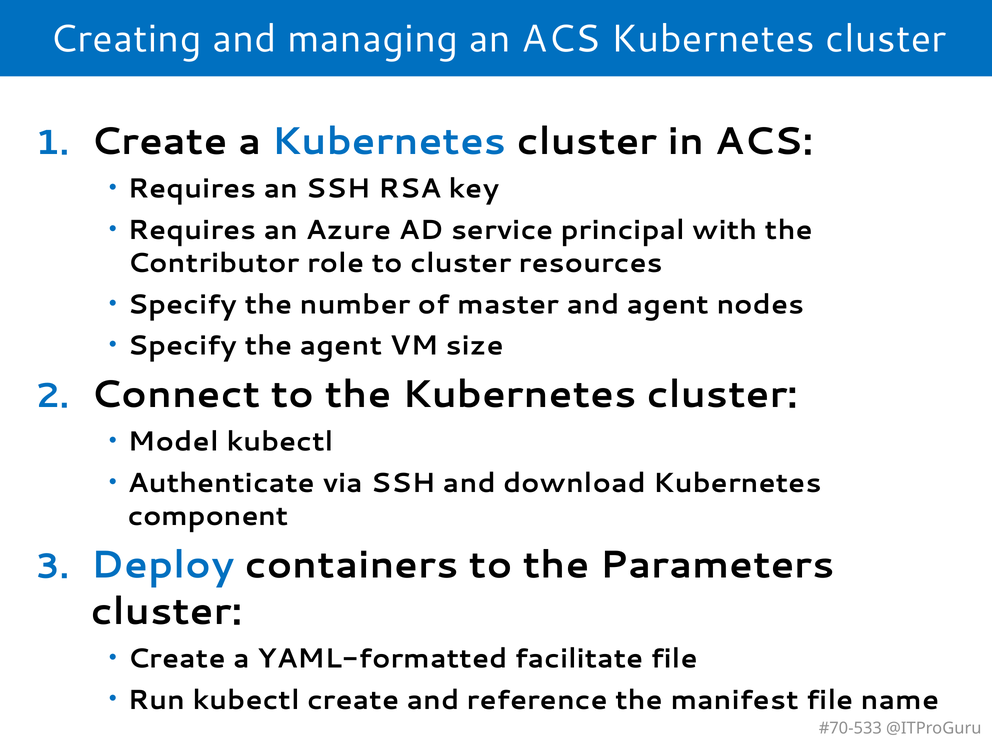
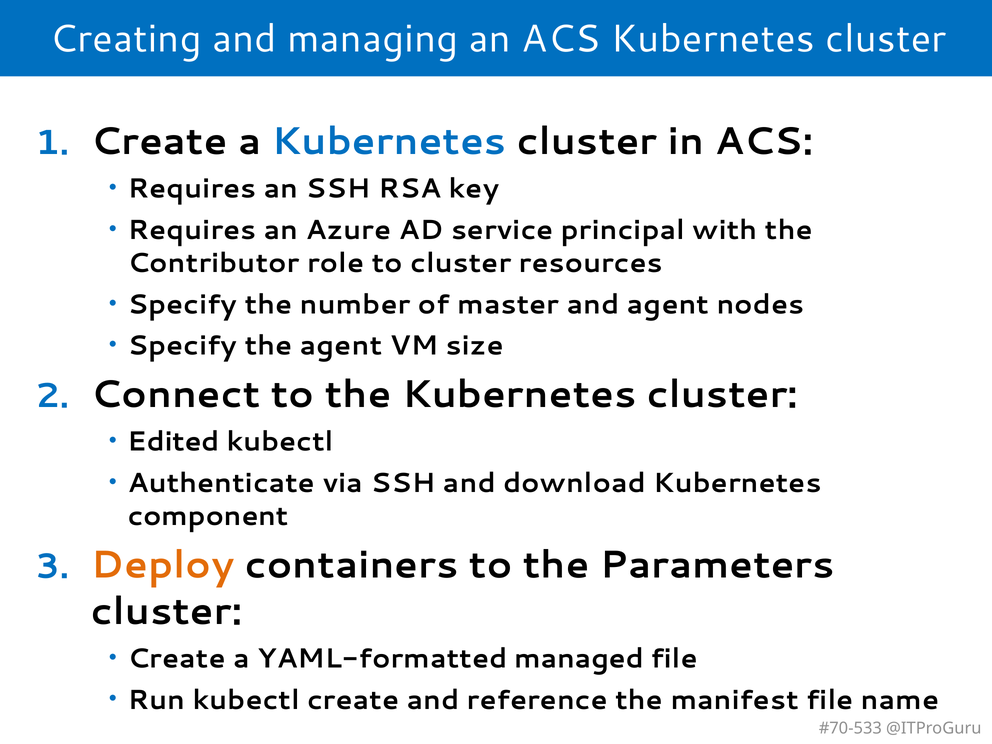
Model: Model -> Edited (174, 442)
Deploy colour: blue -> orange (163, 565)
facilitate: facilitate -> managed (579, 659)
